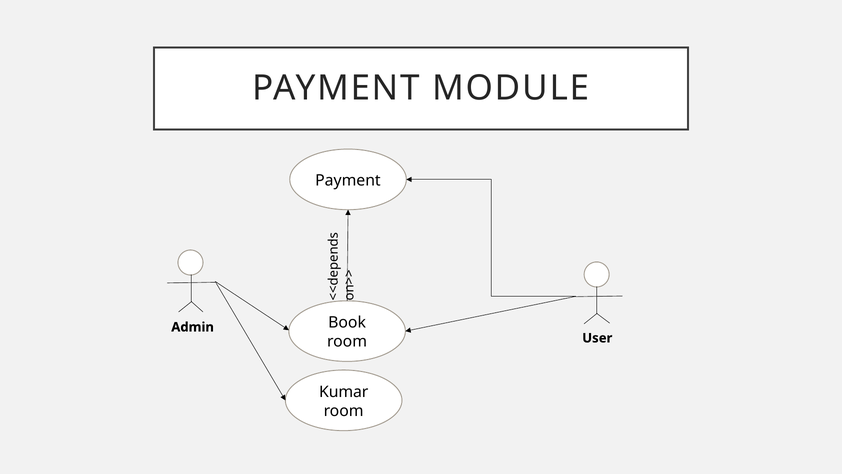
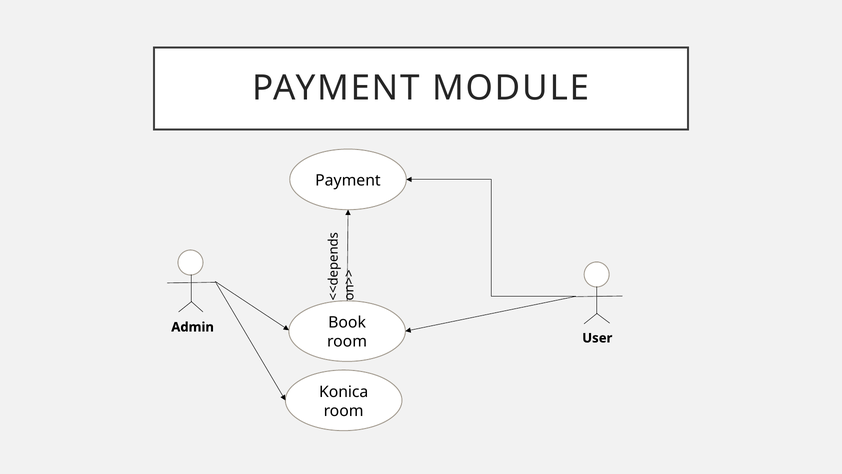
Kumar: Kumar -> Konica (344, 392)
